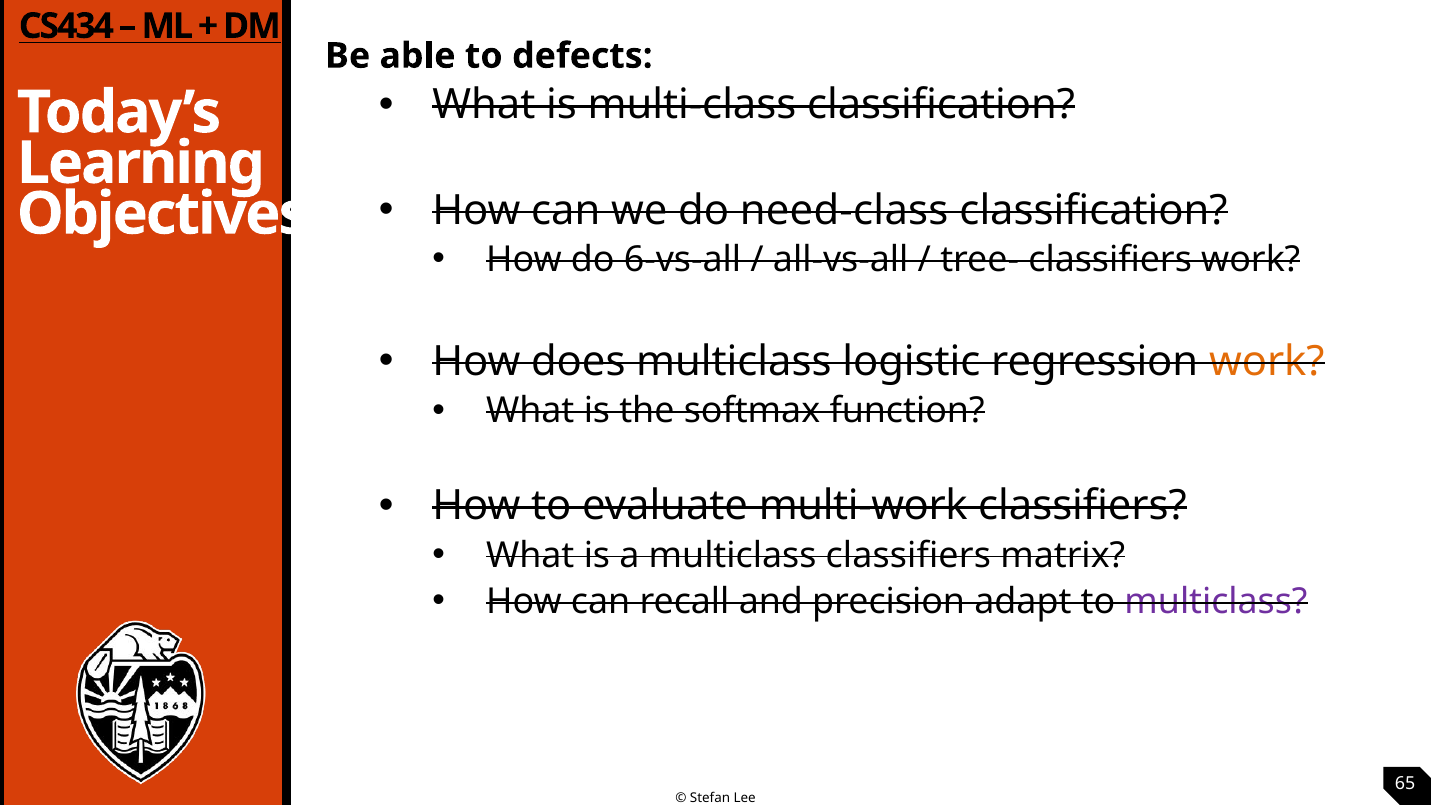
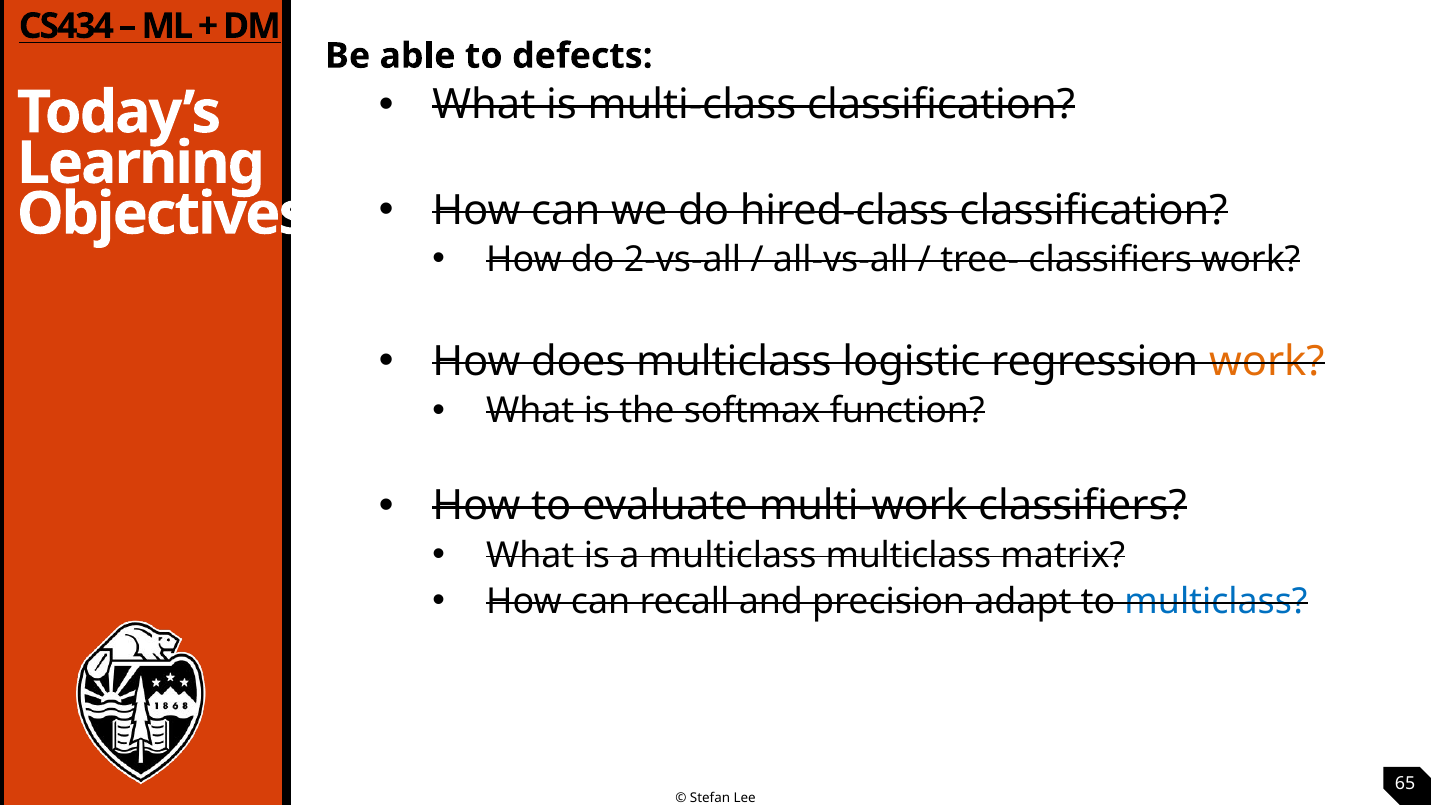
need-class: need-class -> hired-class (844, 210)
6-vs-all: 6-vs-all -> 2-vs-all (682, 260)
multiclass classifiers: classifiers -> multiclass (908, 555)
multiclass colour: purple -> blue (1216, 601)
